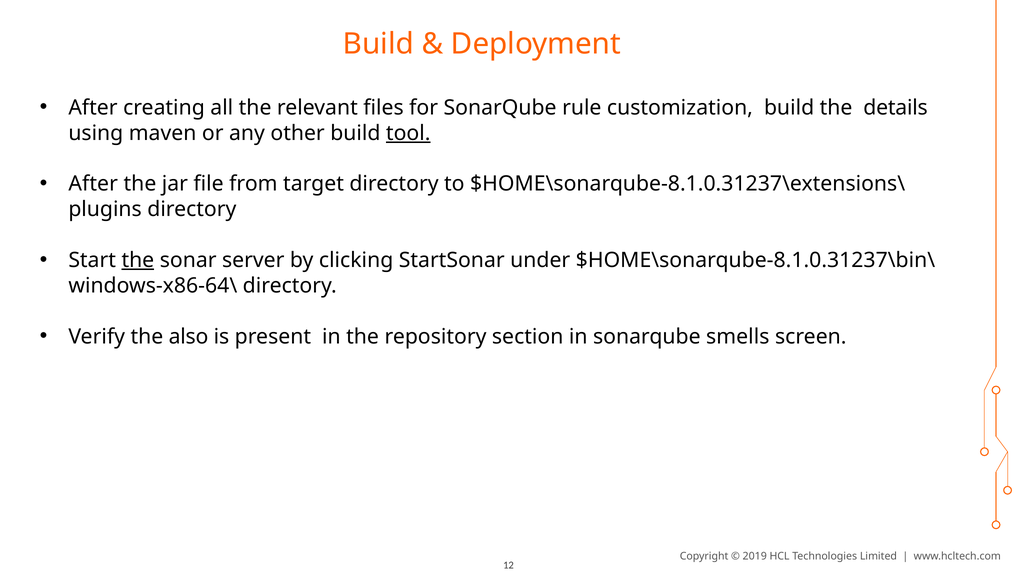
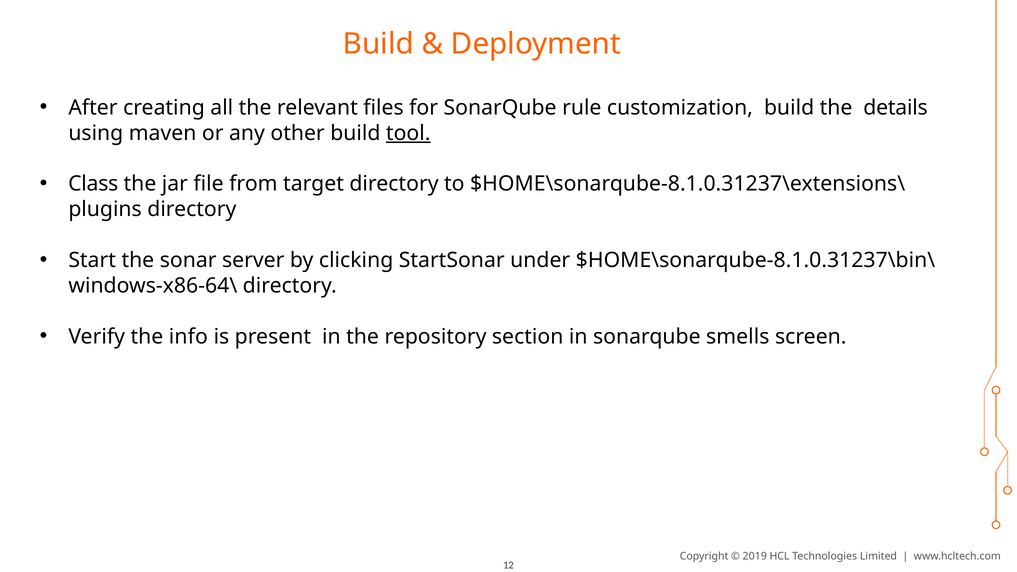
After: After -> Class (93, 184)
the underline: present -> none (138, 260)
also: also -> info (188, 337)
